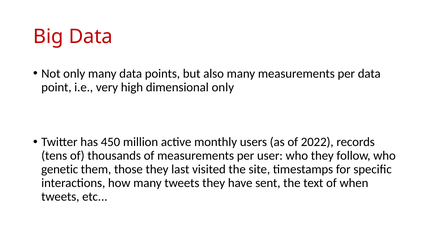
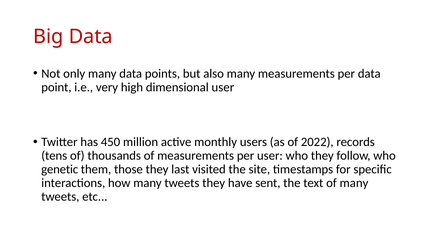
dimensional only: only -> user (223, 87)
of when: when -> many (354, 183)
